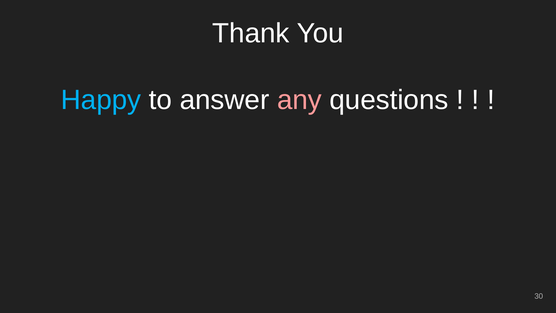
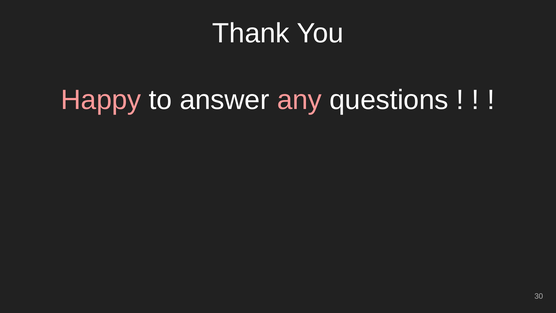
Happy colour: light blue -> pink (101, 100)
